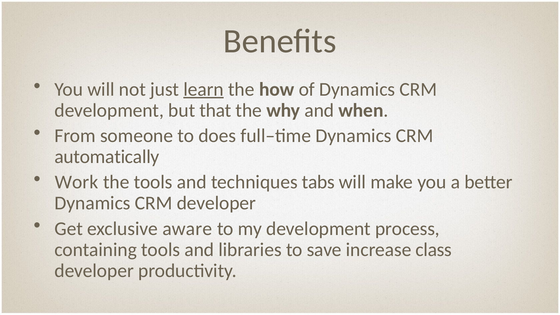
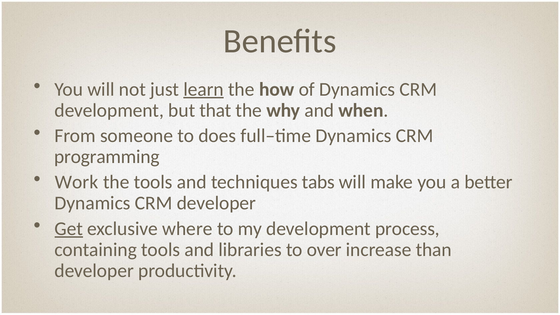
automatically: automatically -> programming (107, 157)
Get underline: none -> present (69, 229)
aware: aware -> where (187, 229)
save: save -> over (324, 250)
class: class -> than (434, 250)
